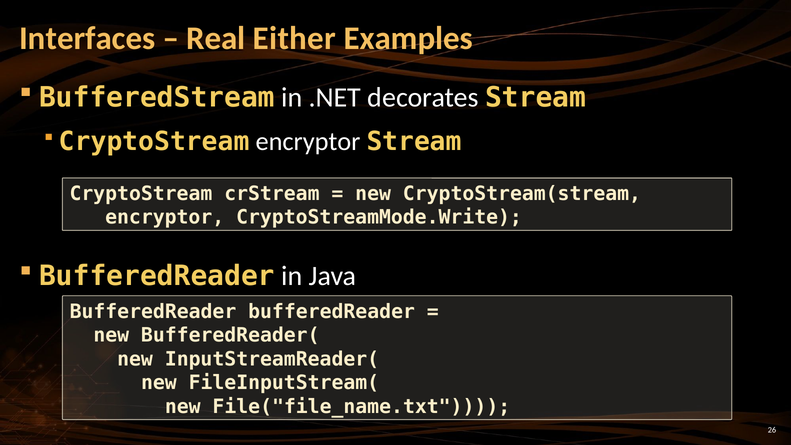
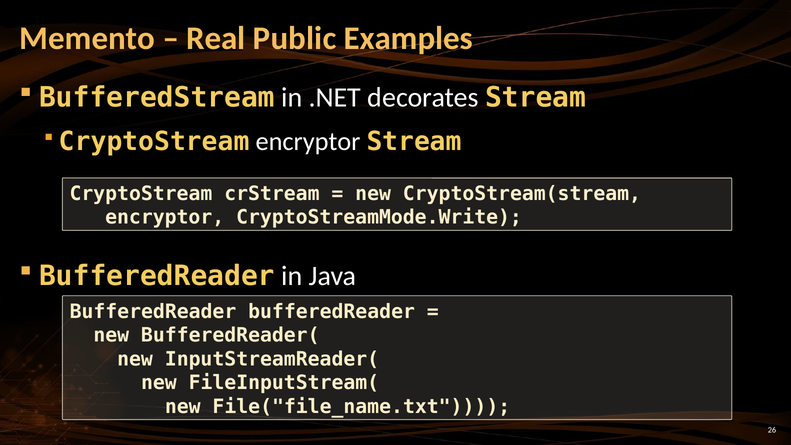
Interfaces: Interfaces -> Memento (87, 38)
Either: Either -> Public (295, 38)
